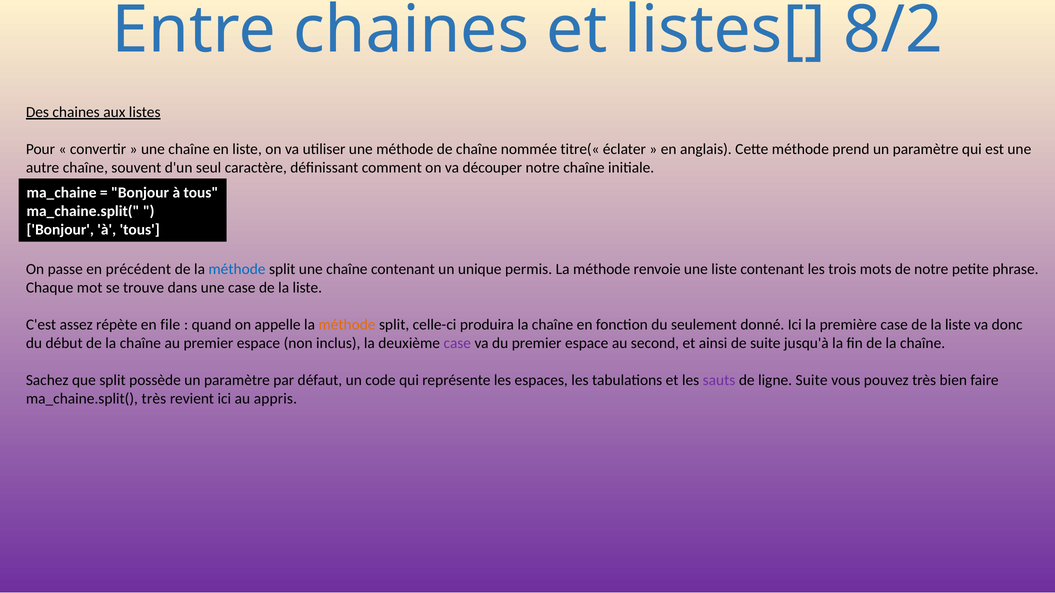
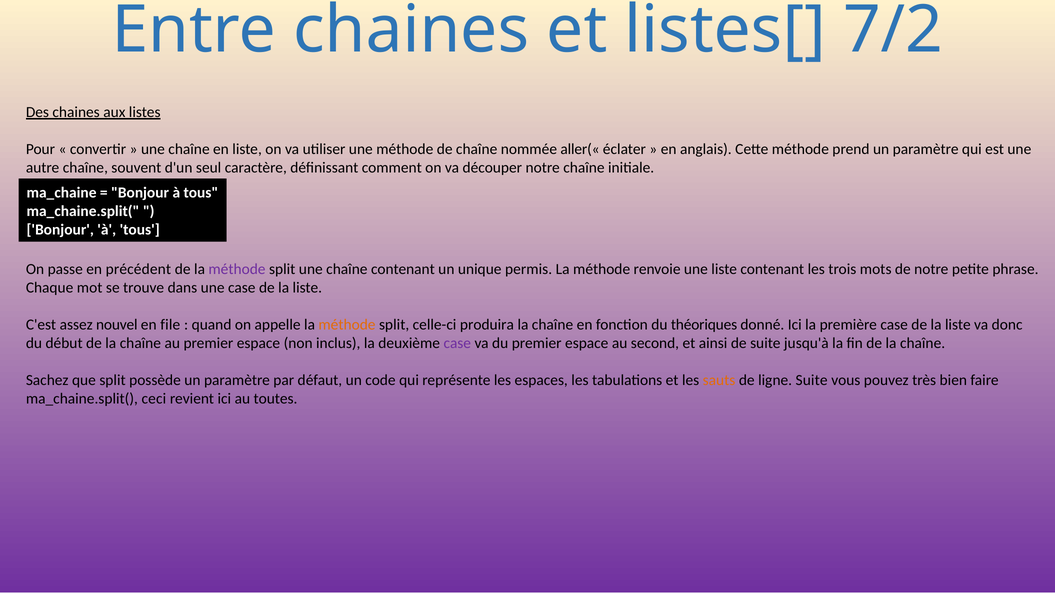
8/2: 8/2 -> 7/2 (893, 30)
titre(«: titre(« -> aller(« (580, 149)
méthode colour: blue -> purple (237, 269)
répète: répète -> nouvel (117, 325)
seulement: seulement -> théoriques (704, 325)
sauts colour: purple -> orange (719, 380)
ma_chaine.split( très: très -> ceci (154, 399)
appris: appris -> toutes (276, 399)
